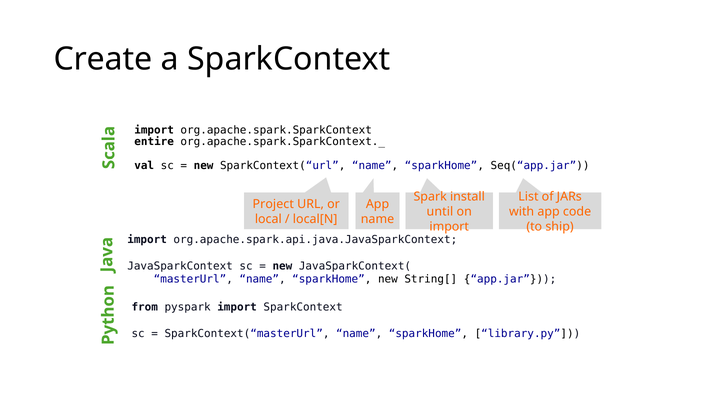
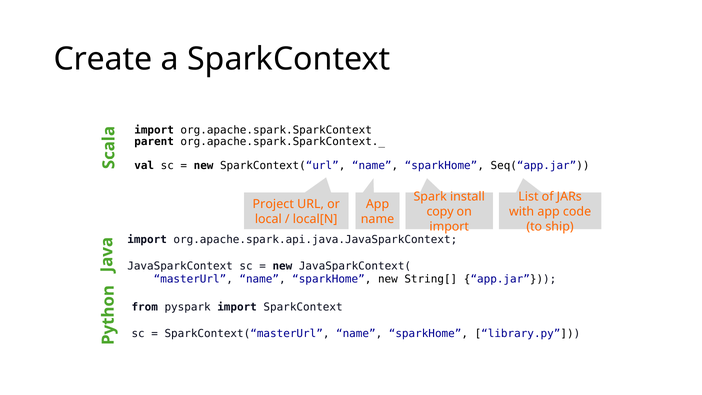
entire: entire -> parent (154, 142)
until: until -> copy (440, 212)
